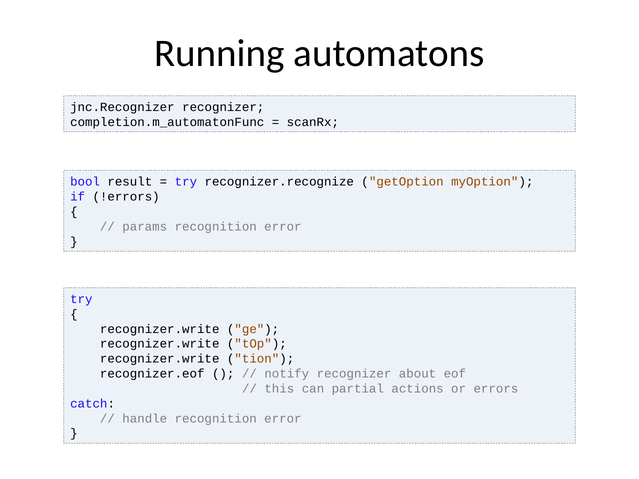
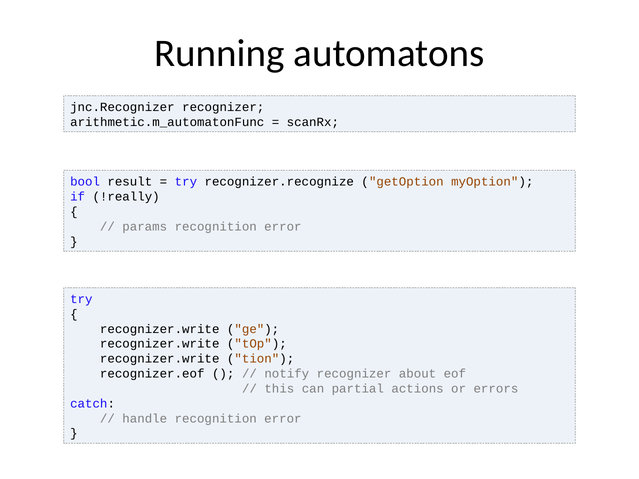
completion.m_automatonFunc: completion.m_automatonFunc -> arithmetic.m_automatonFunc (167, 122)
!errors: !errors -> !really (126, 197)
